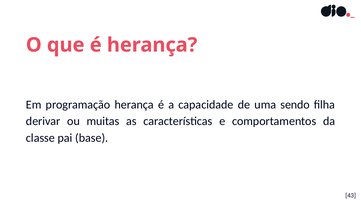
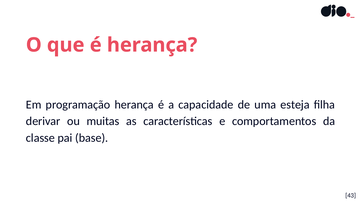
sendo: sendo -> esteja (295, 105)
